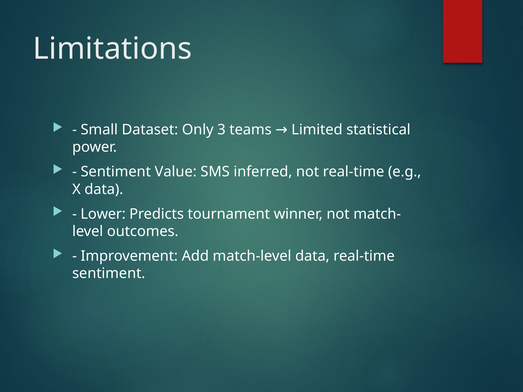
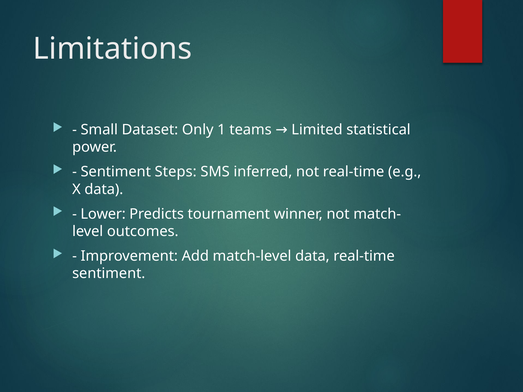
3: 3 -> 1 (221, 130)
Value: Value -> Steps (176, 172)
